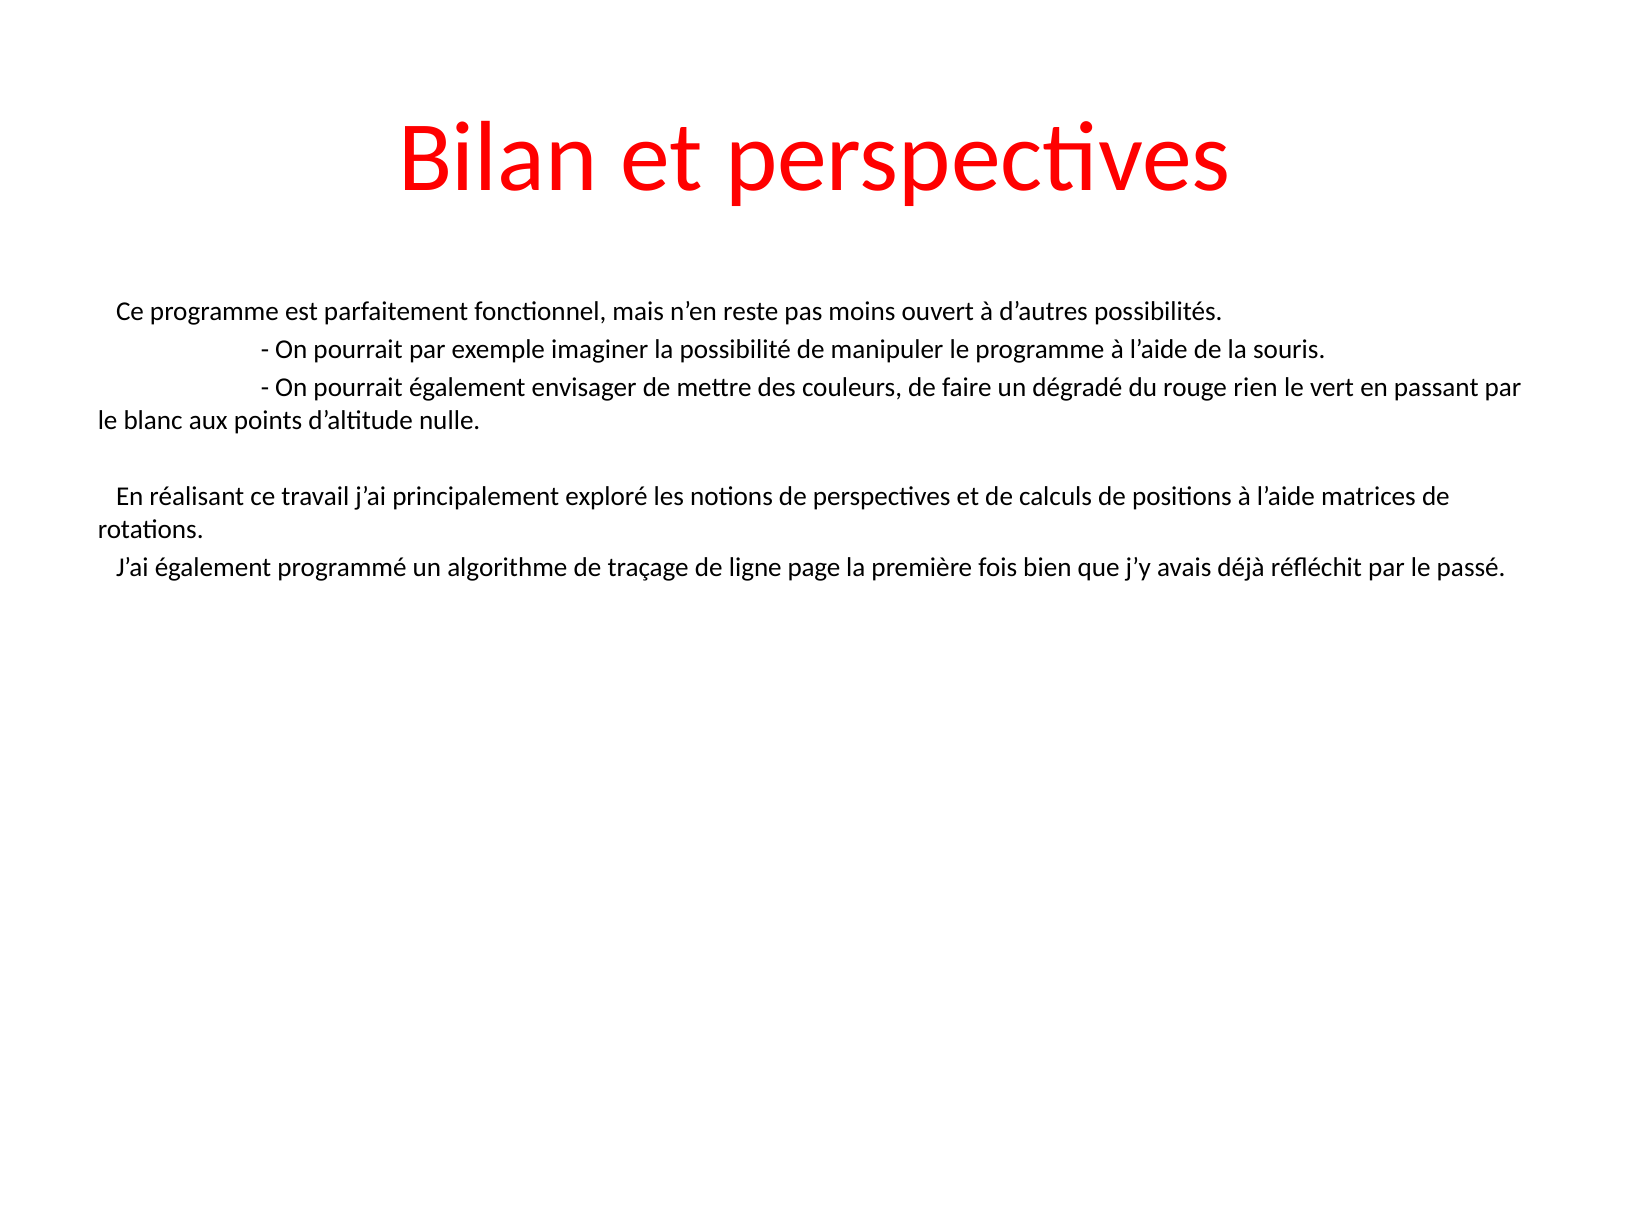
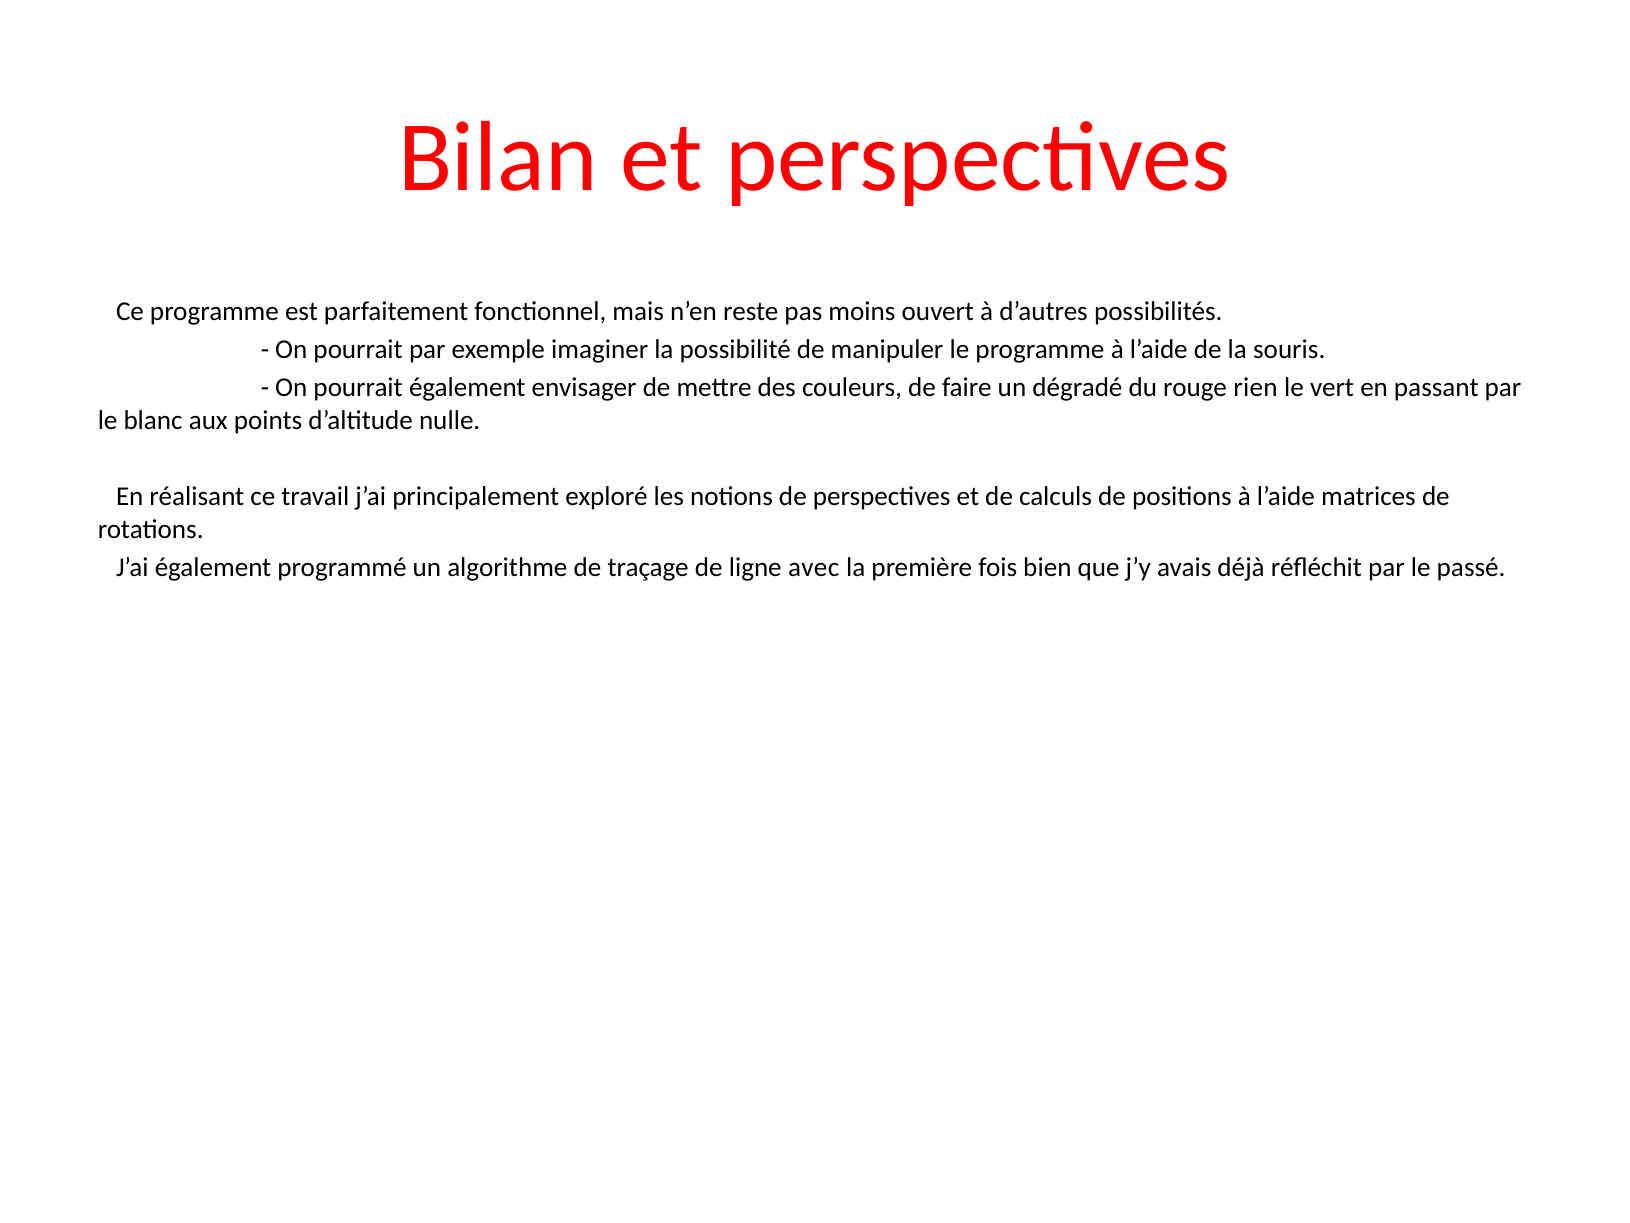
page: page -> avec (814, 567)
